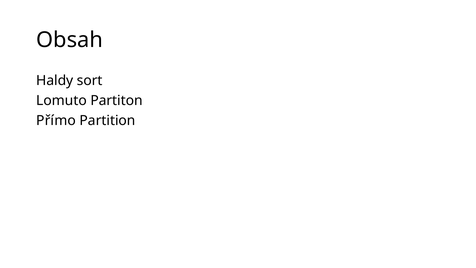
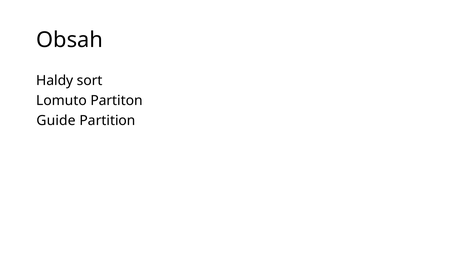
Přímo: Přímo -> Guide (56, 120)
